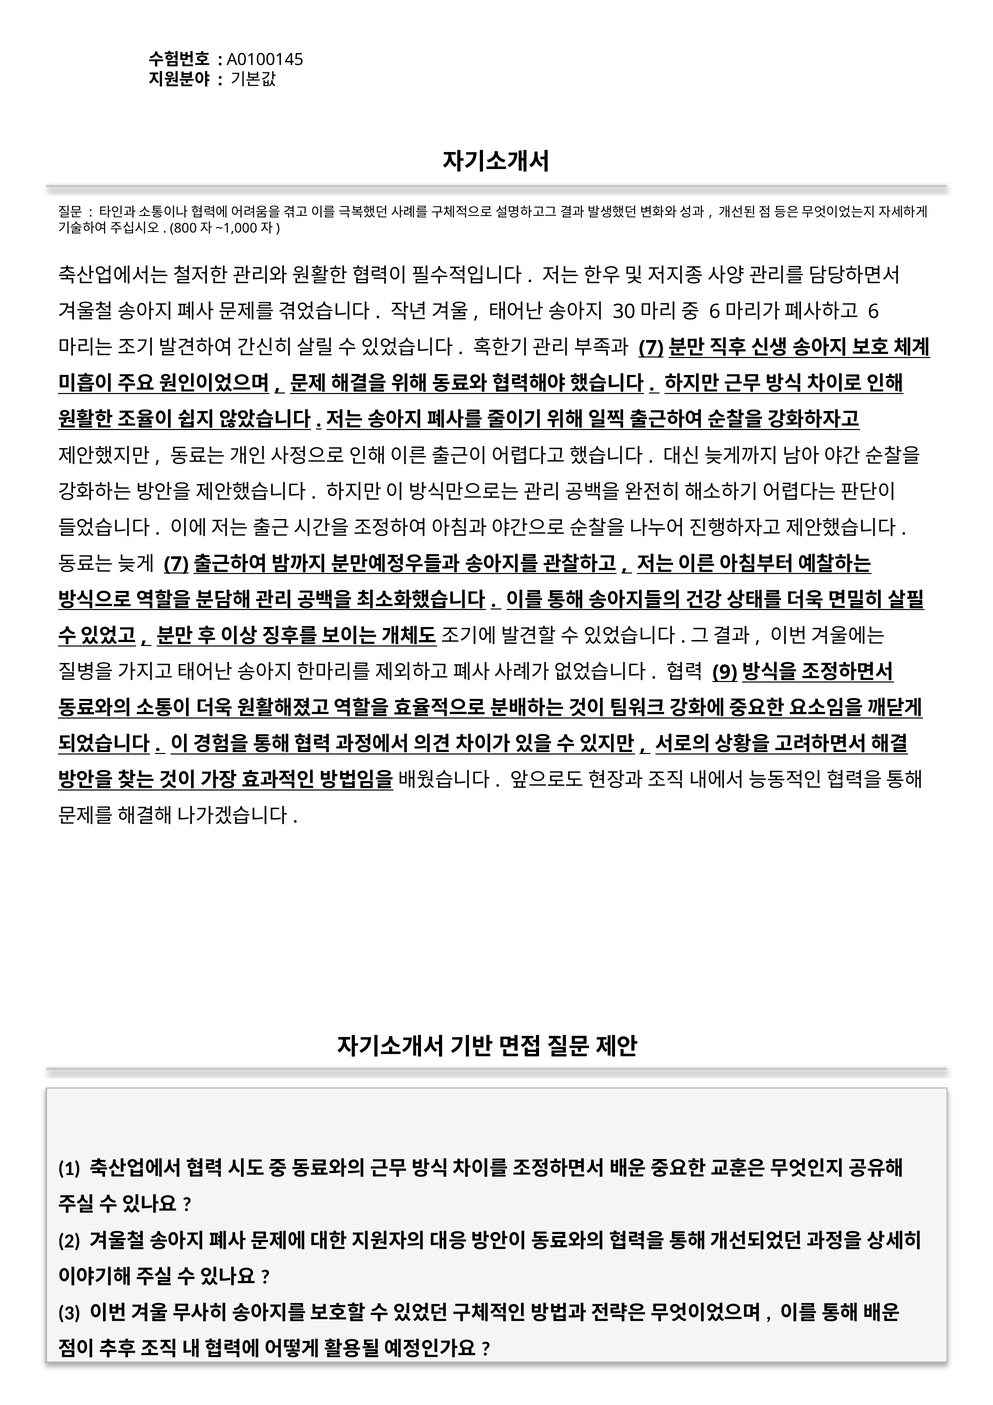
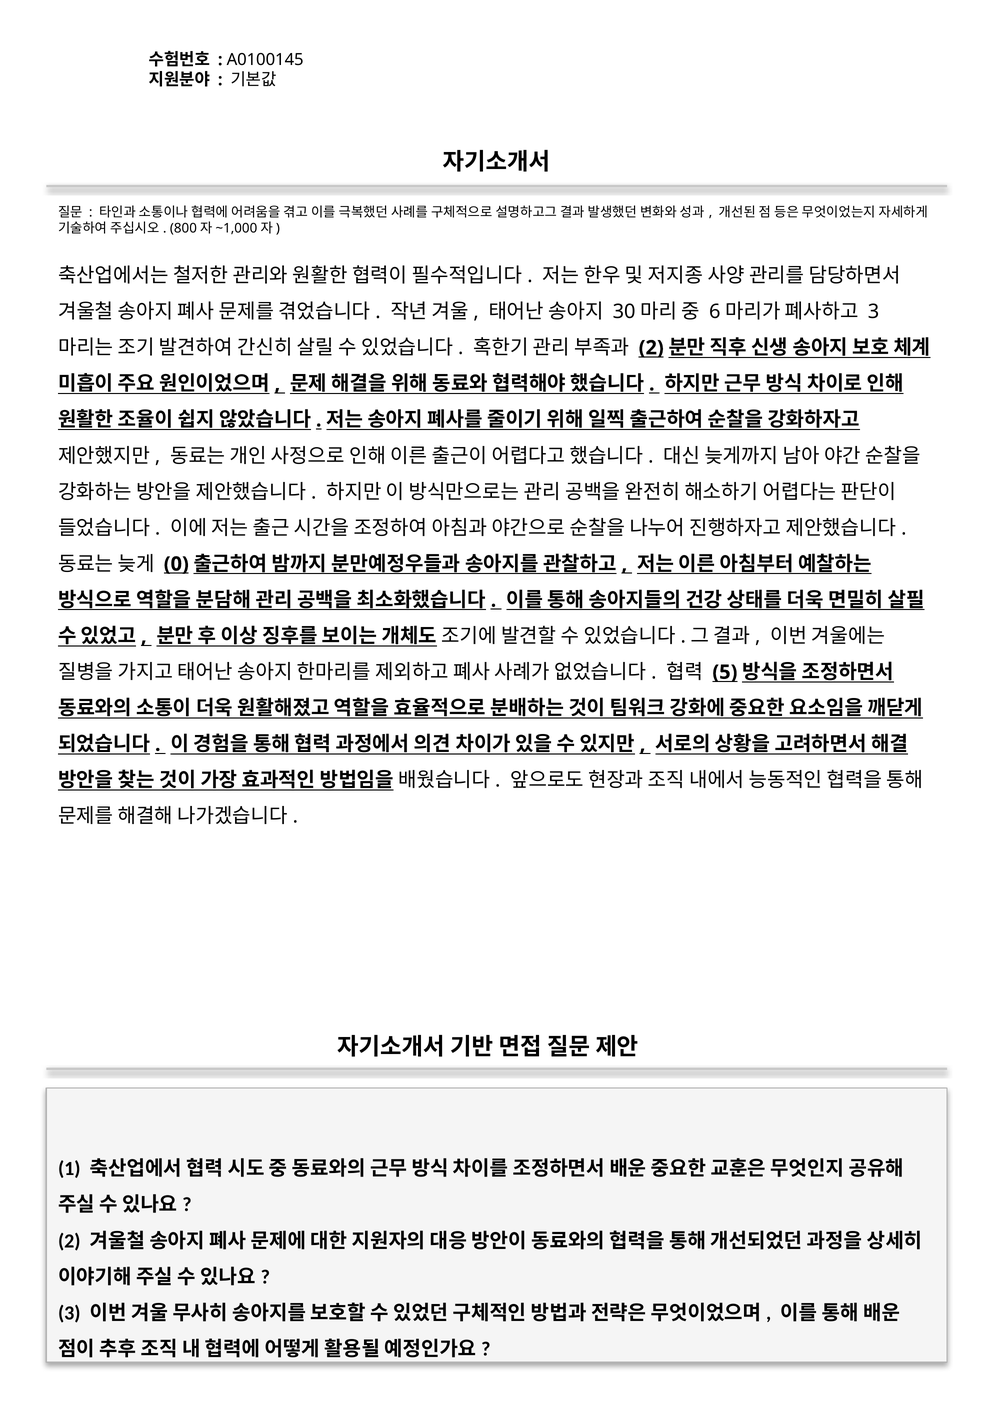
6: 6 -> 3 (874, 312)
7: 7 -> 2 (651, 348)
7: 7 -> 0 (176, 564)
9: 9 -> 5 (725, 672)
